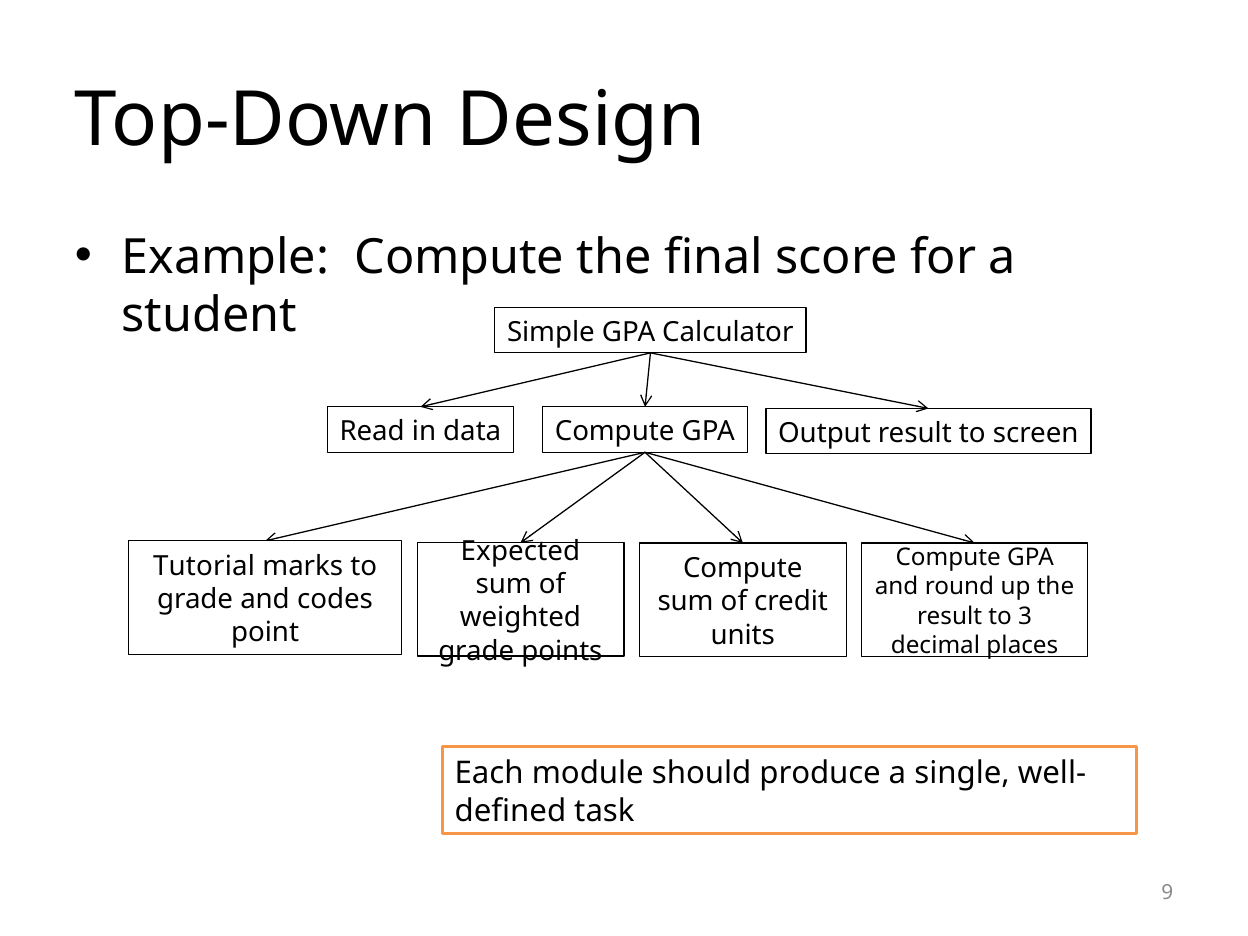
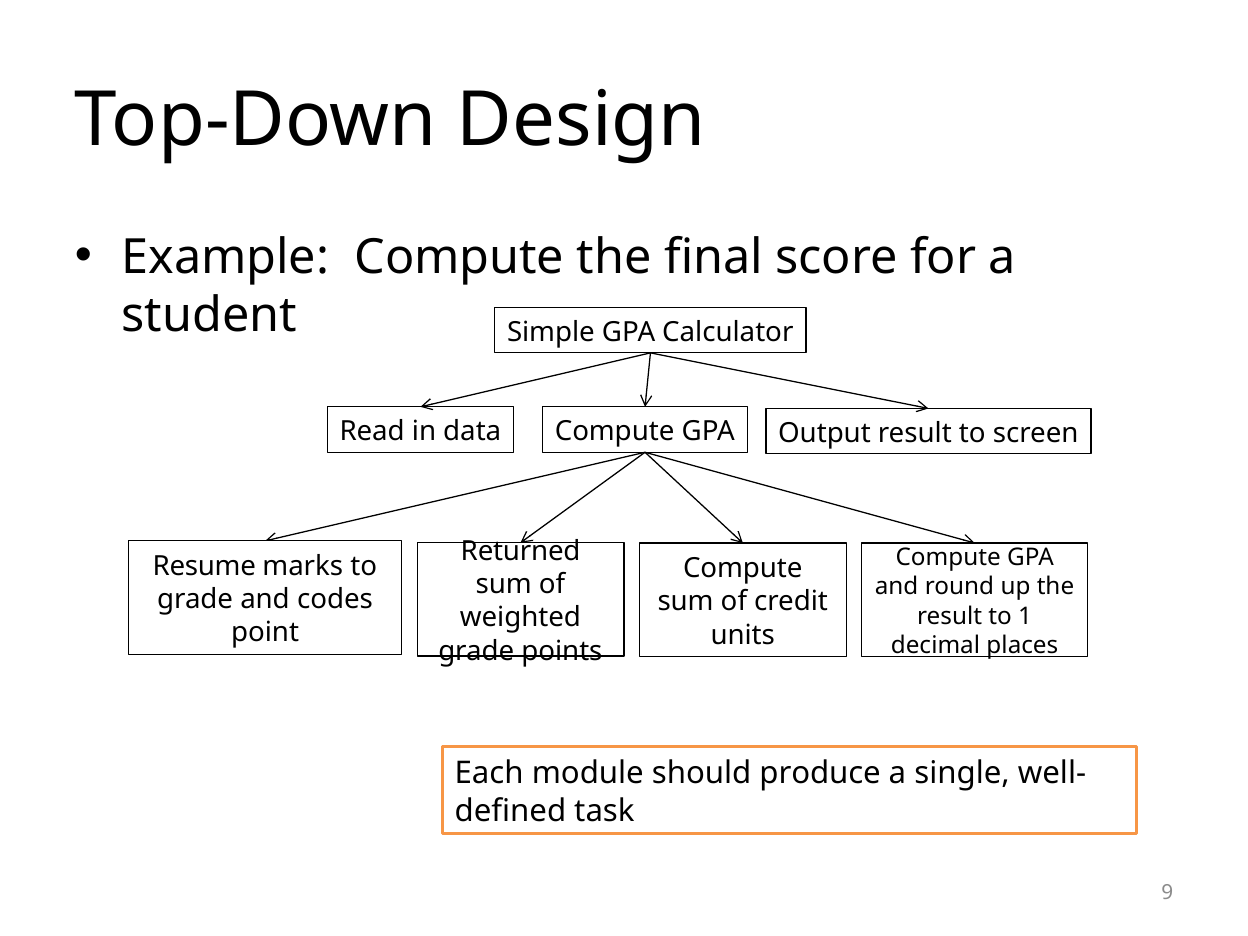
Expected: Expected -> Returned (521, 551)
Tutorial: Tutorial -> Resume (204, 566)
3: 3 -> 1 (1025, 616)
